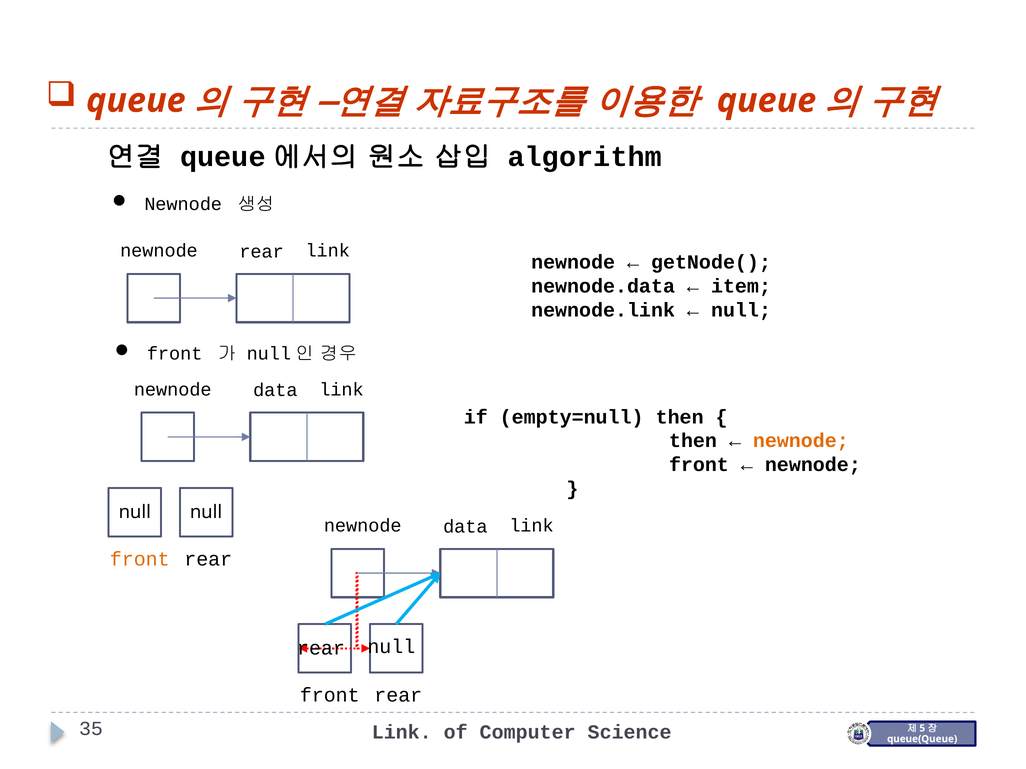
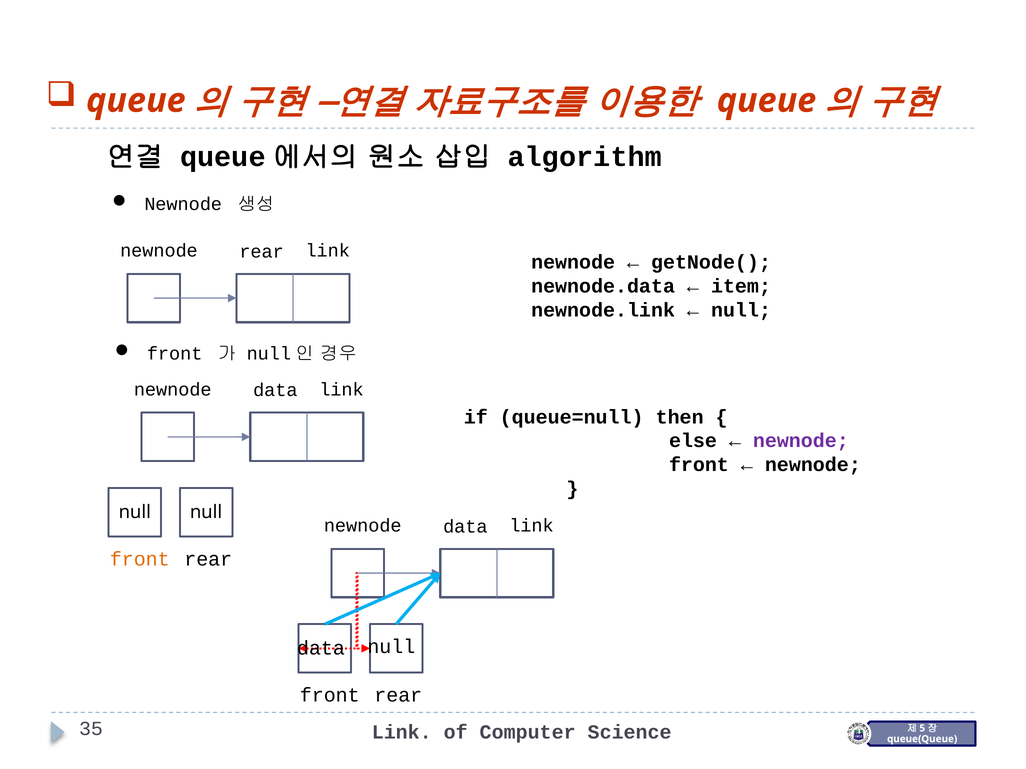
empty=null: empty=null -> queue=null (572, 417)
then: then -> else (693, 441)
newnode colour: orange -> purple (801, 441)
rear: rear -> data (321, 648)
